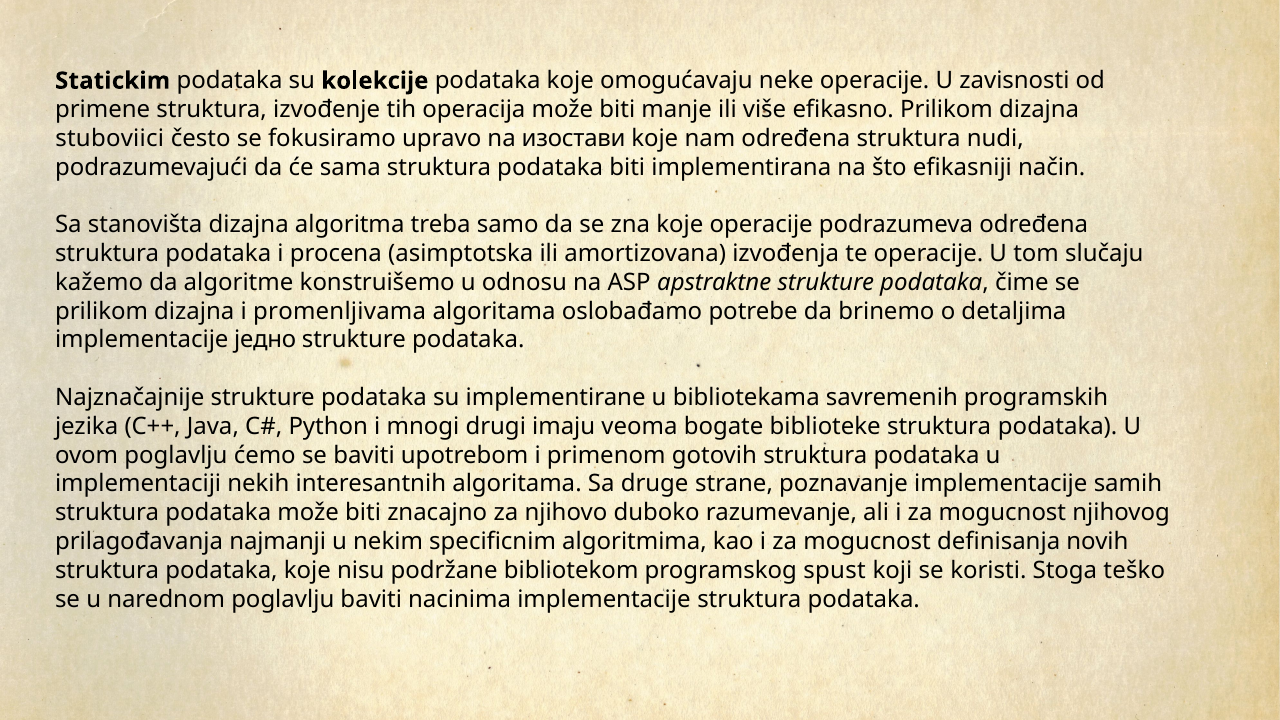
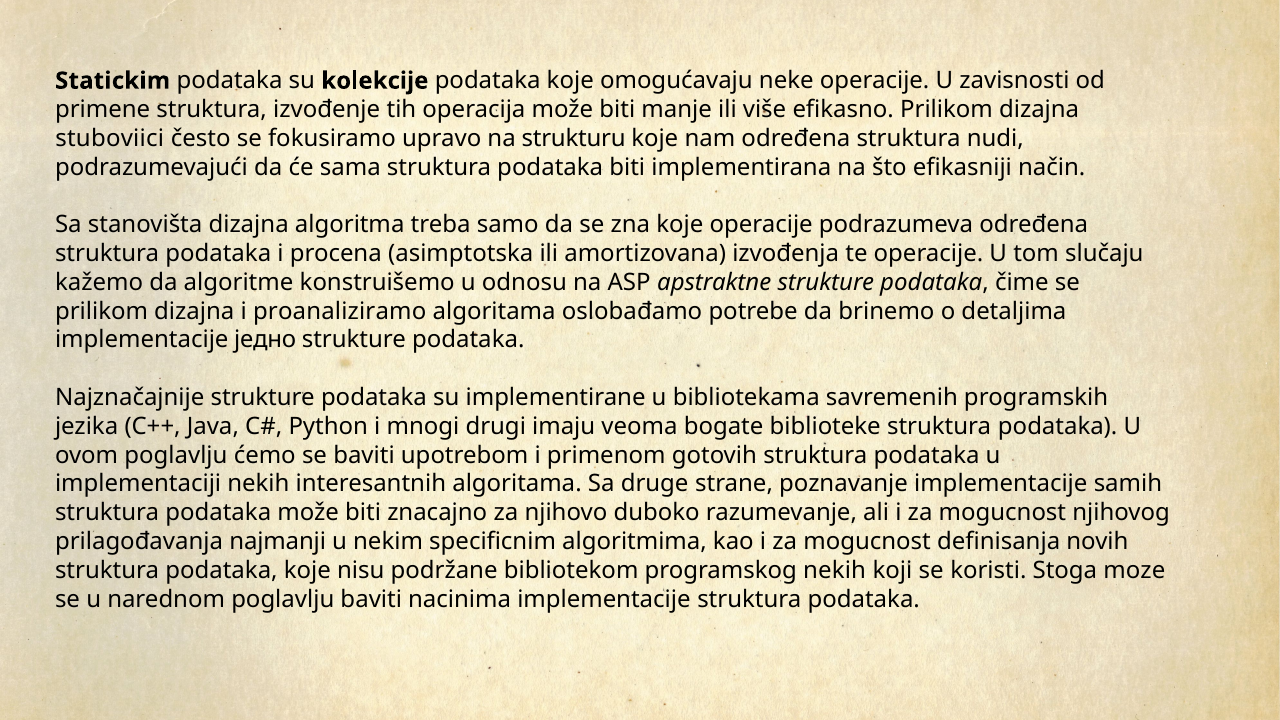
изостави: изостави -> strukturu (574, 138)
promenljivama: promenljivama -> proanaliziramo (340, 311)
programskog spust: spust -> nekih (835, 570)
teško: teško -> moze (1134, 570)
